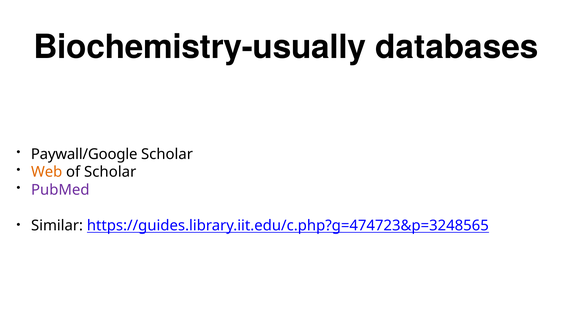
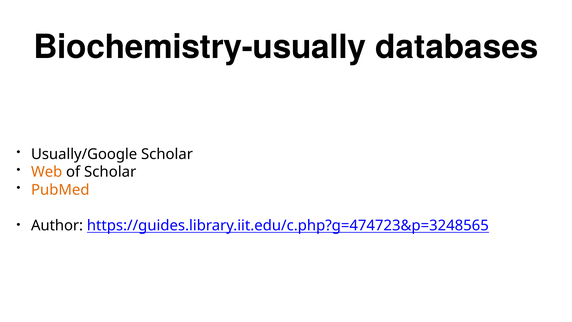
Paywall/Google: Paywall/Google -> Usually/Google (84, 154)
PubMed colour: purple -> orange (60, 190)
Similar: Similar -> Author (57, 225)
